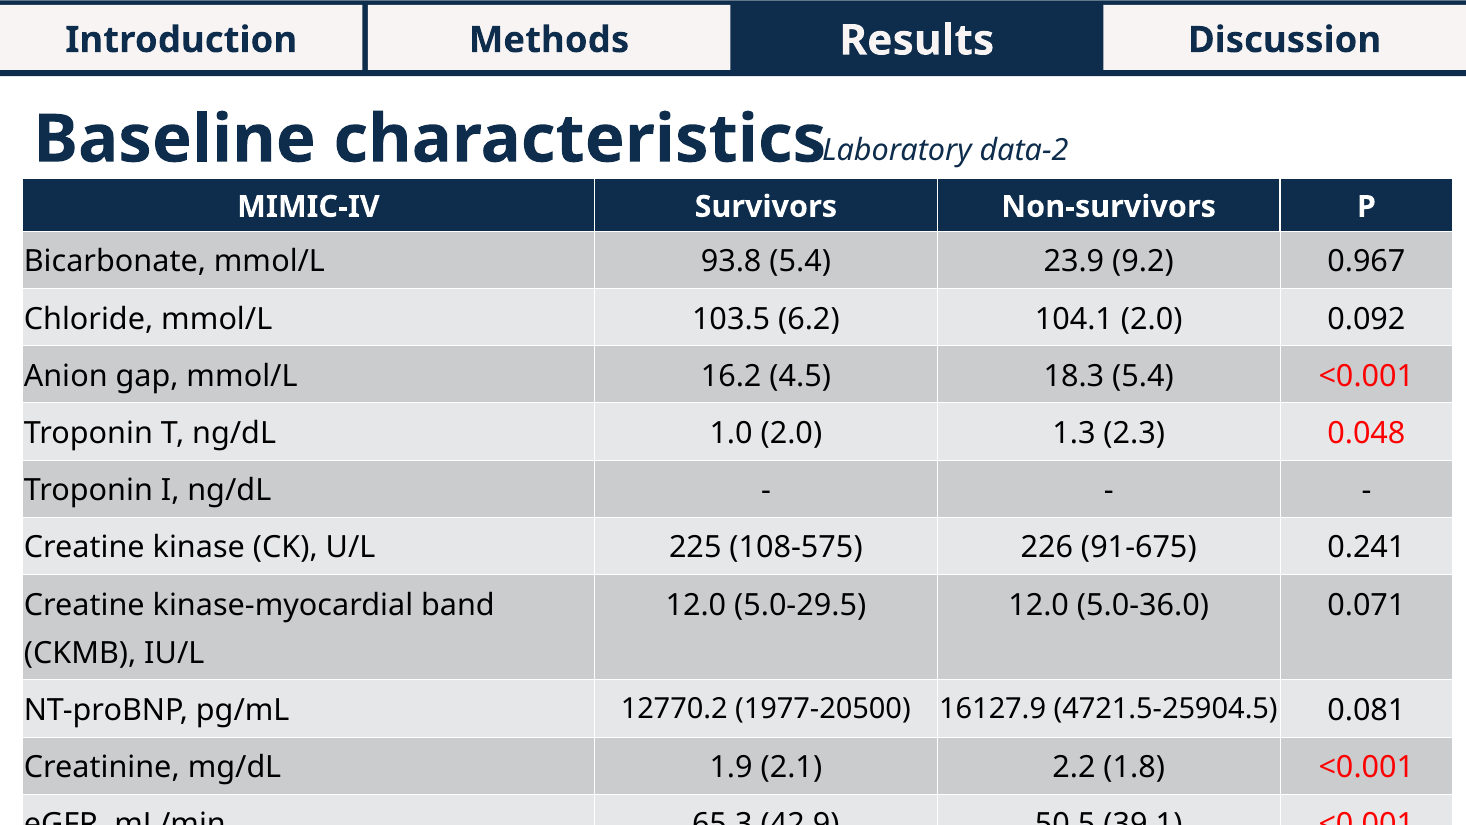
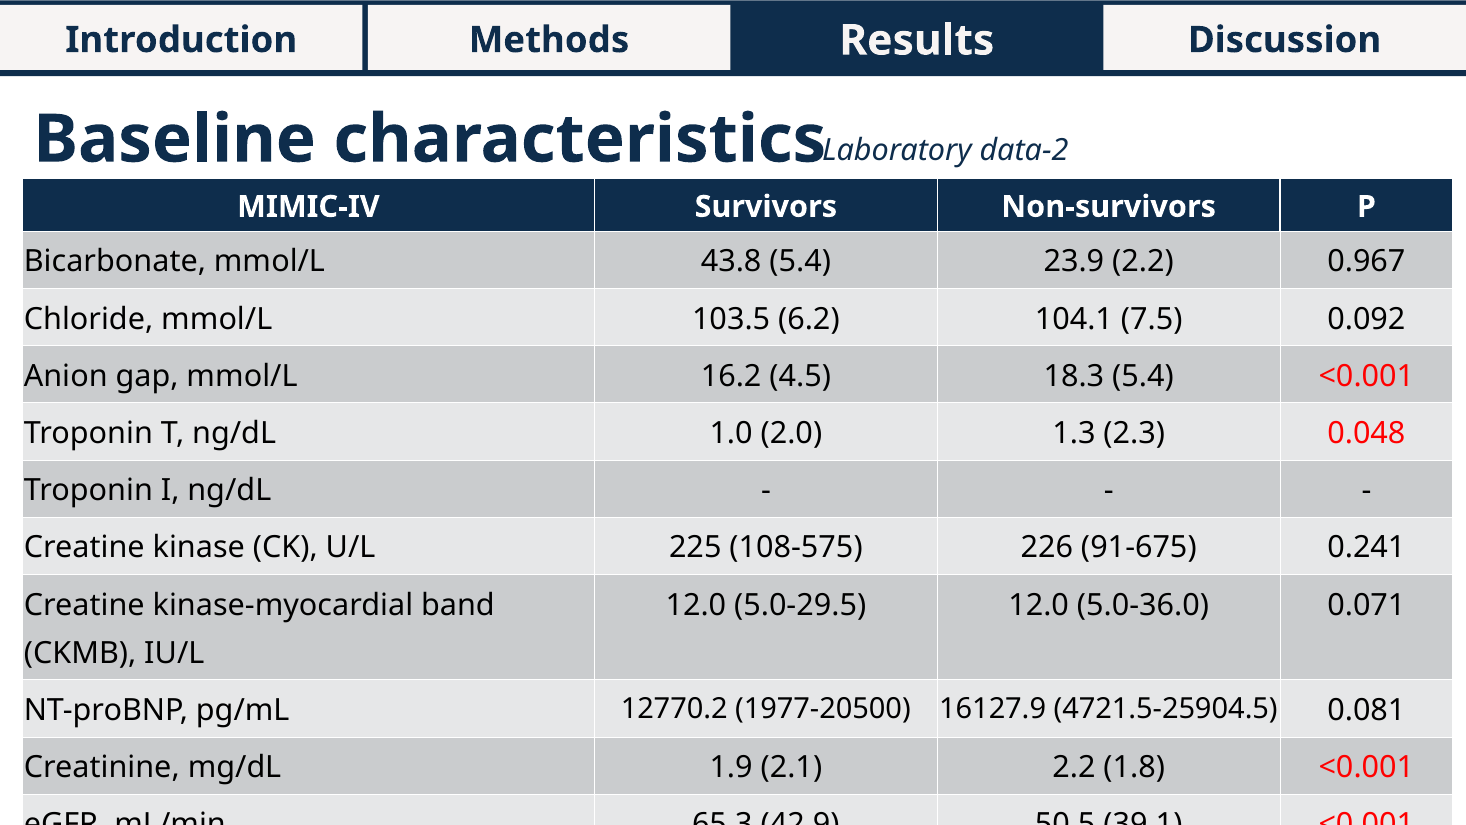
93.8: 93.8 -> 43.8 (731, 262)
23.9 9.2: 9.2 -> 2.2 (1143, 262)
104.1 2.0: 2.0 -> 7.5 (1152, 319)
